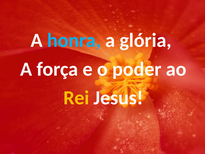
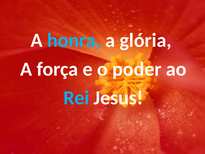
Rei colour: yellow -> light blue (76, 98)
